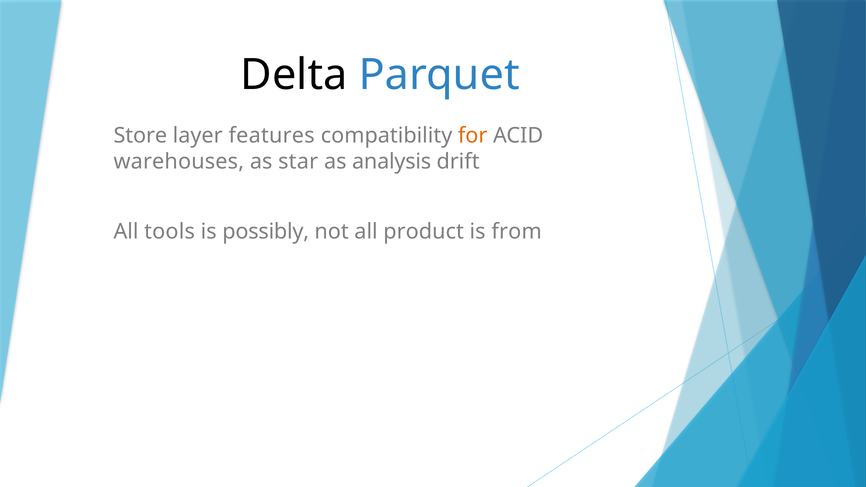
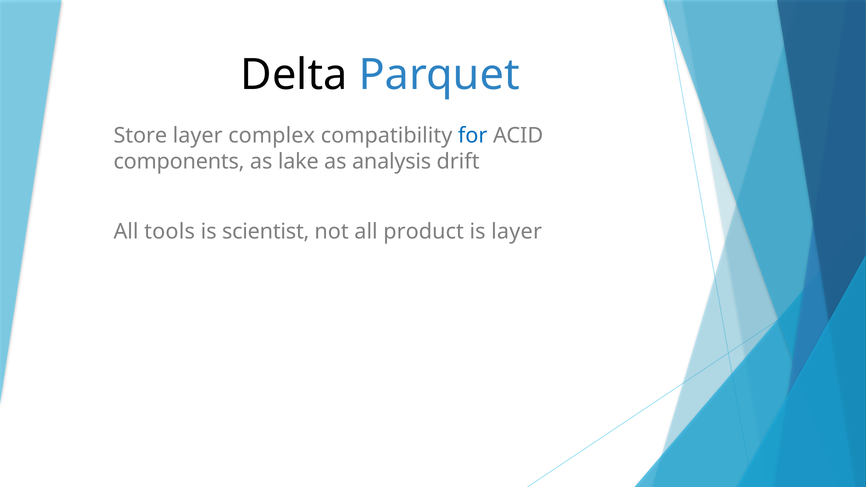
features: features -> complex (272, 136)
for colour: orange -> blue (473, 136)
warehouses: warehouses -> components (179, 162)
star: star -> lake (298, 162)
possibly: possibly -> scientist (266, 232)
is from: from -> layer (517, 232)
